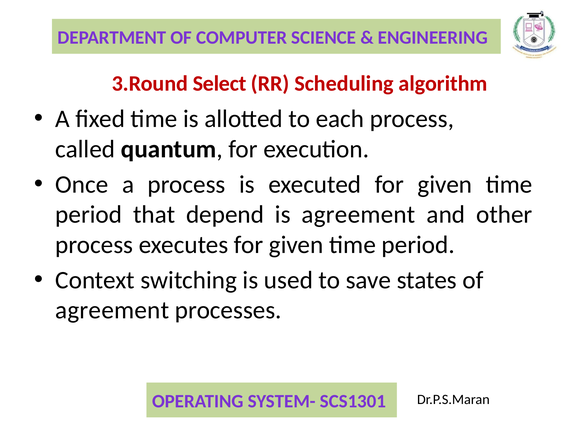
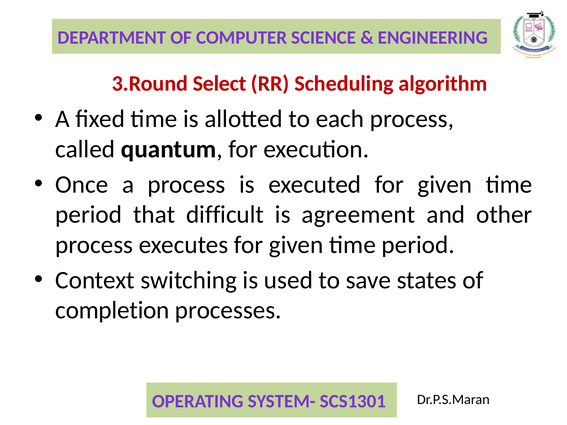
depend: depend -> difficult (225, 215)
agreement: agreement -> completion (112, 311)
